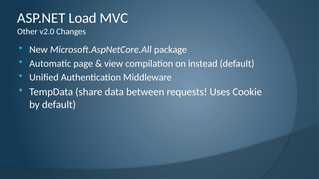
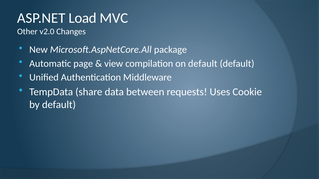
on instead: instead -> default (203, 64)
